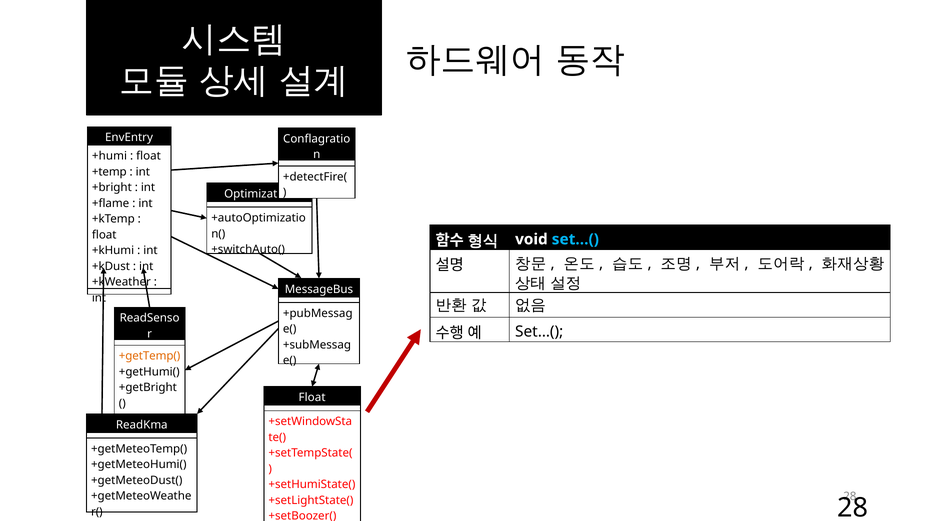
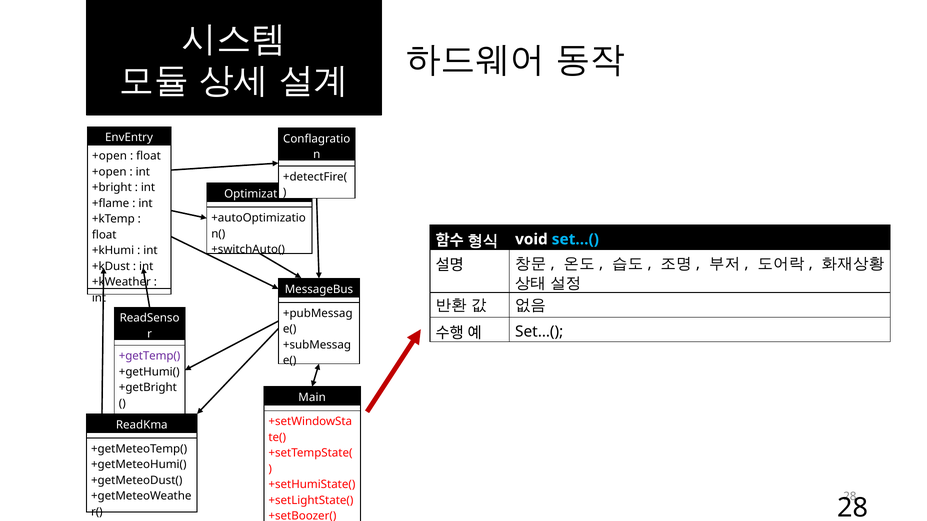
+humi: +humi -> +open (109, 156)
+temp: +temp -> +open (109, 172)
+getTemp( colour: orange -> purple (150, 356)
Float: Float -> Main (312, 398)
